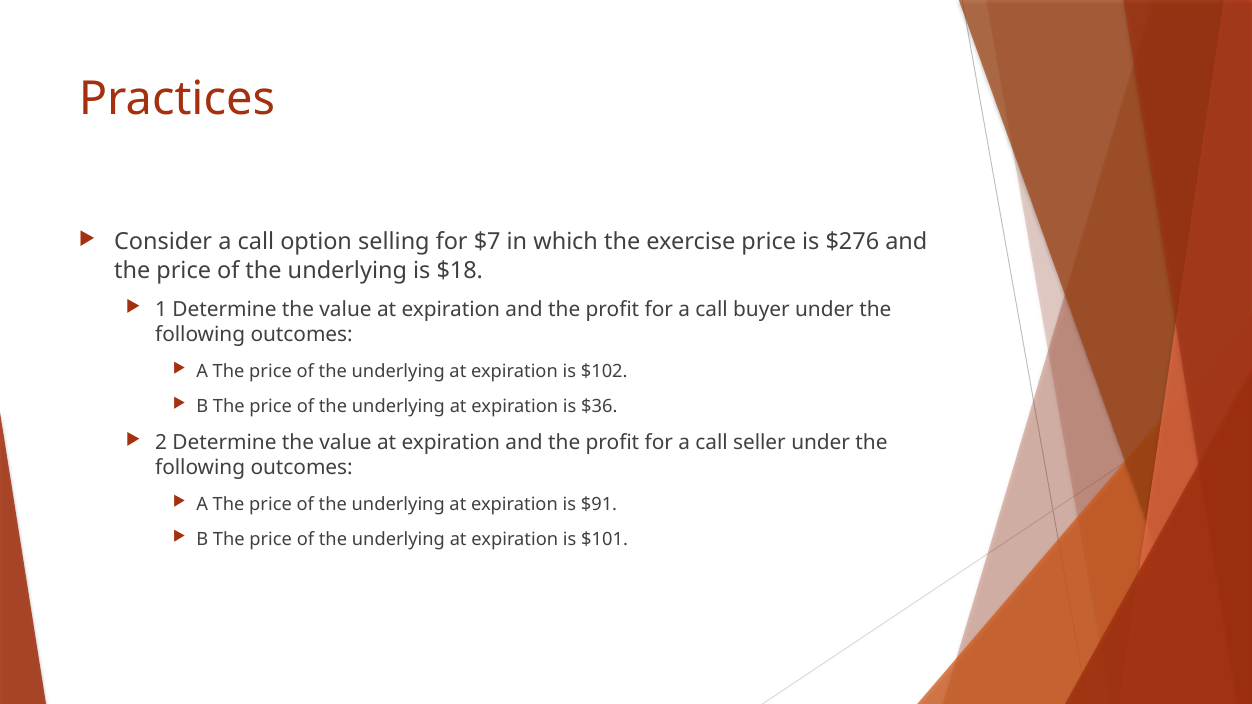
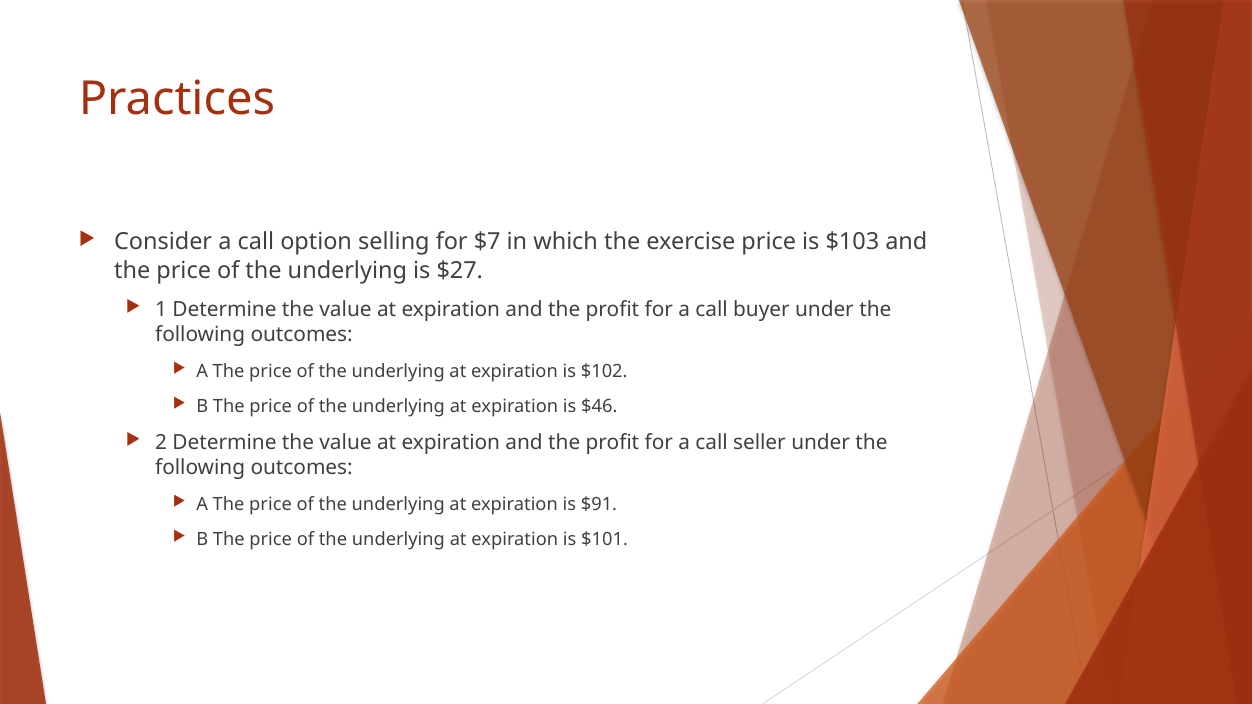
$276: $276 -> $103 (852, 242)
$18: $18 -> $27 (460, 270)
$36: $36 -> $46 (599, 406)
